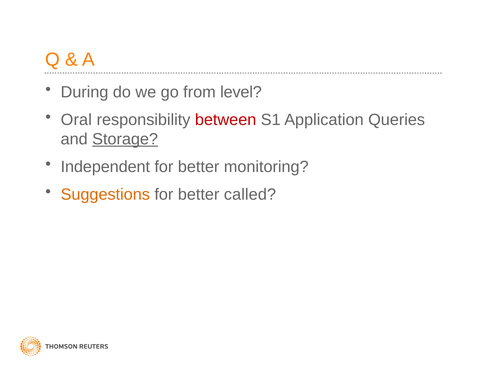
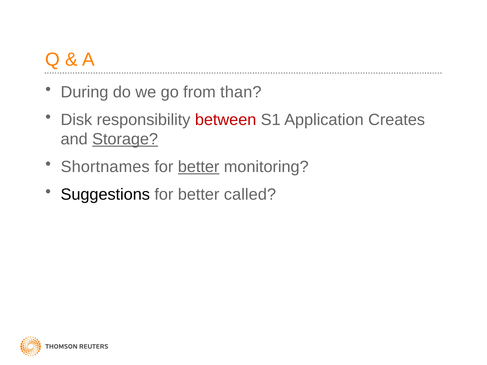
level: level -> than (241, 92)
Oral: Oral -> Disk (76, 120)
Queries: Queries -> Creates (397, 120)
Independent: Independent -> Shortnames (105, 167)
better underline: none -> present (199, 167)
Suggestions colour: orange -> black (105, 195)
